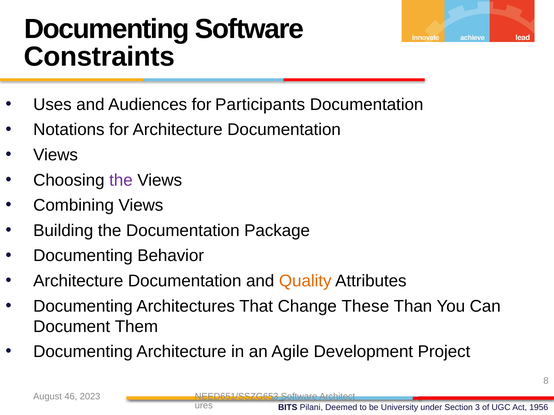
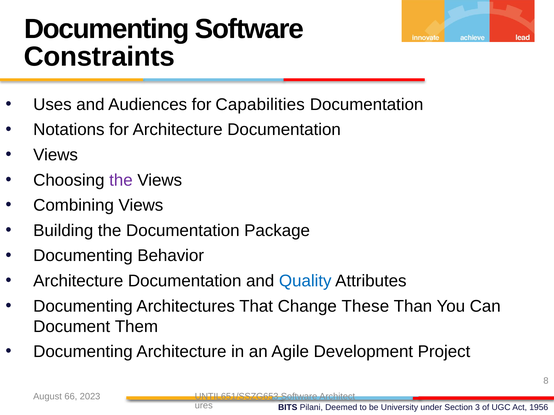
Participants: Participants -> Capabilities (260, 105)
Quality colour: orange -> blue (305, 281)
46: 46 -> 66 (71, 397)
NEED651/SSZG653: NEED651/SSZG653 -> UNTIL651/SSZG653 (237, 397)
